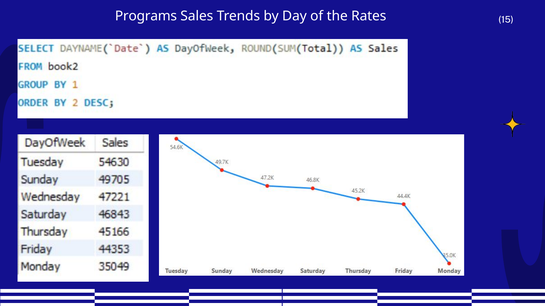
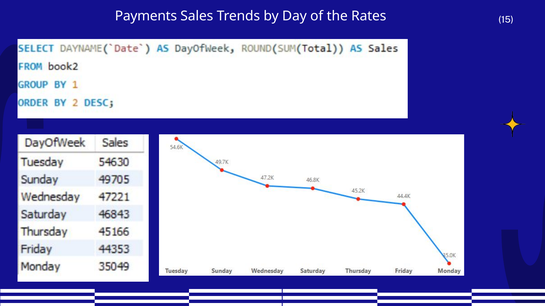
Programs: Programs -> Payments (146, 16)
